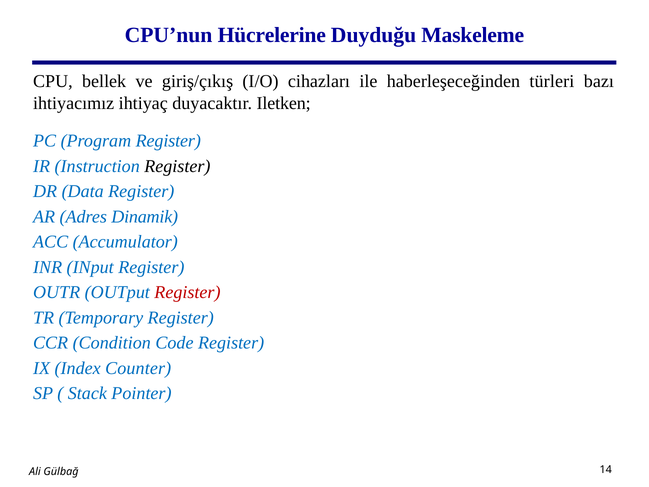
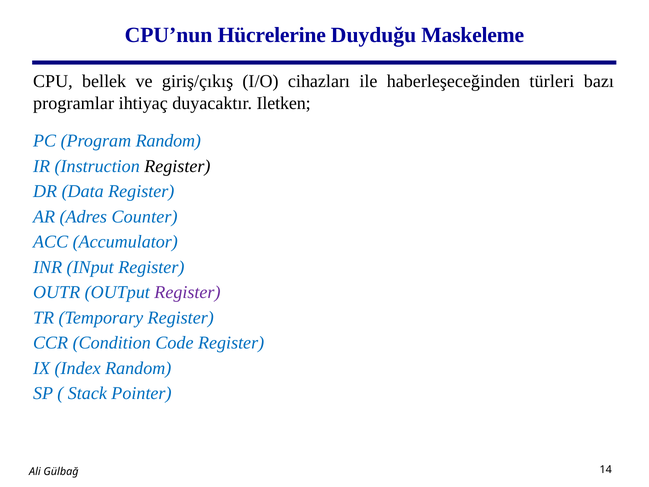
ihtiyacımız: ihtiyacımız -> programlar (74, 103)
Program Register: Register -> Random (168, 141)
Dinamik: Dinamik -> Counter (145, 217)
Register colour: red -> purple (187, 292)
Index Counter: Counter -> Random (138, 368)
